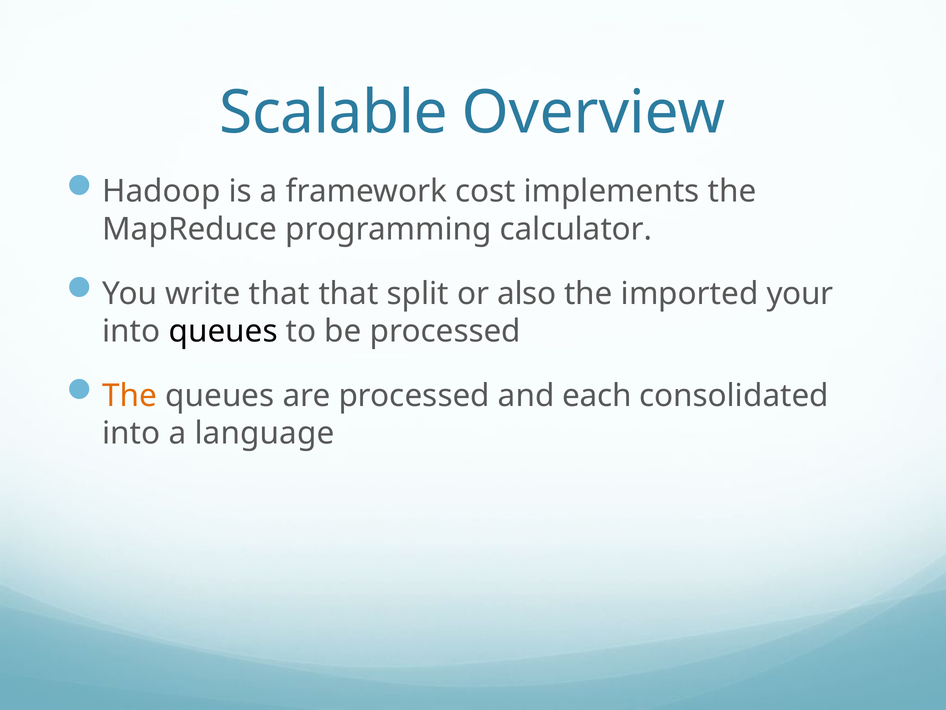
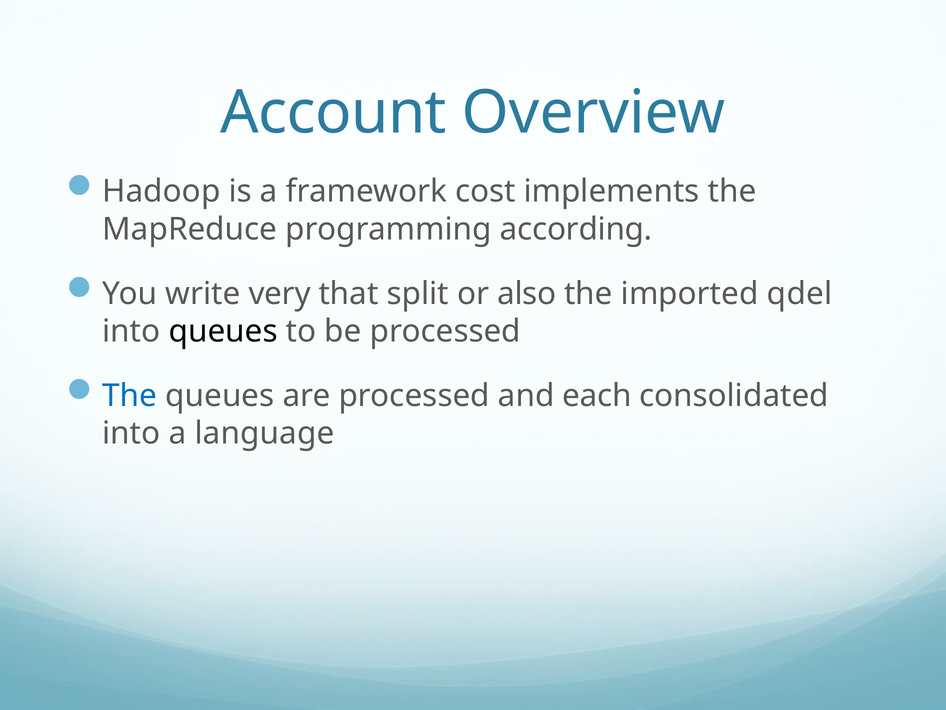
Scalable: Scalable -> Account (334, 113)
calculator: calculator -> according (576, 229)
write that: that -> very (280, 293)
your: your -> qdel (800, 293)
The colour: orange -> blue (130, 395)
